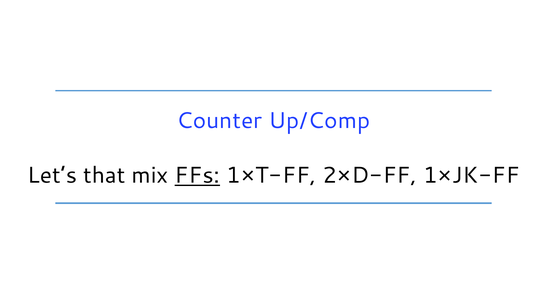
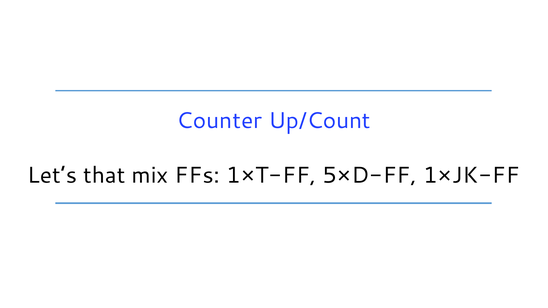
Up/Comp: Up/Comp -> Up/Count (320, 121)
FFs underline: present -> none (197, 176)
2×D-FF: 2×D-FF -> 5×D-FF (370, 176)
